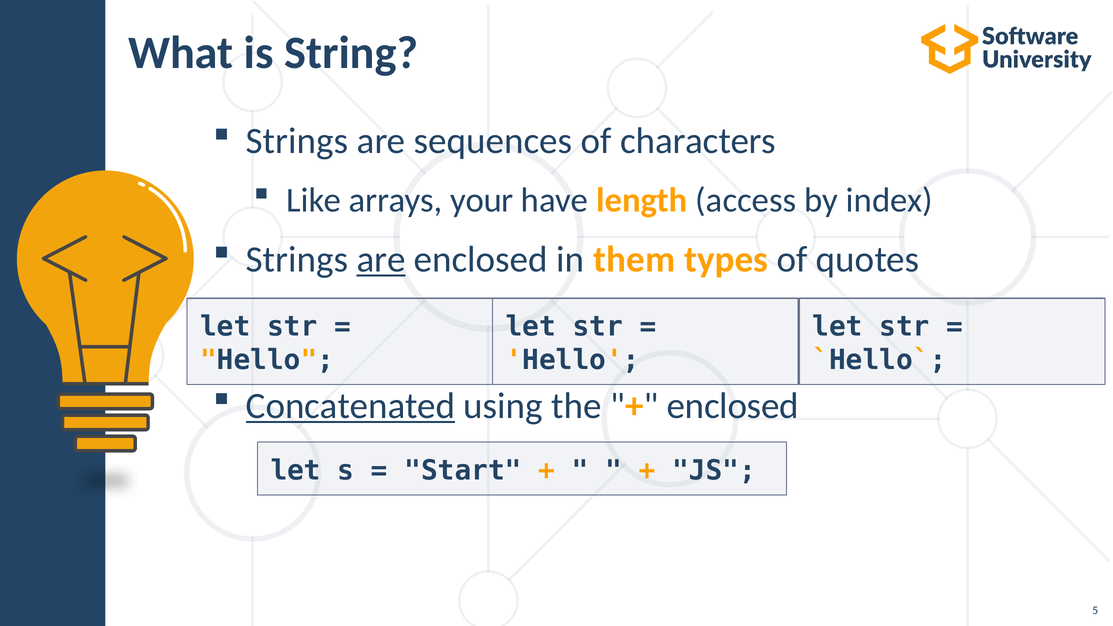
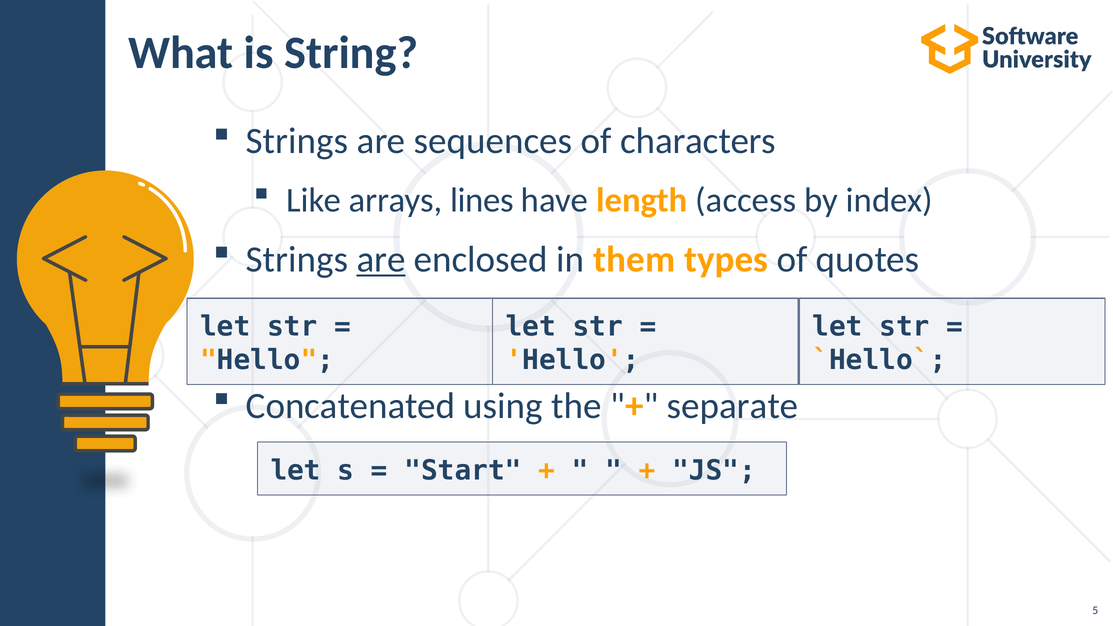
your: your -> lines (482, 200)
Concatenated underline: present -> none (351, 406)
enclosed: enclosed -> separate (733, 406)
